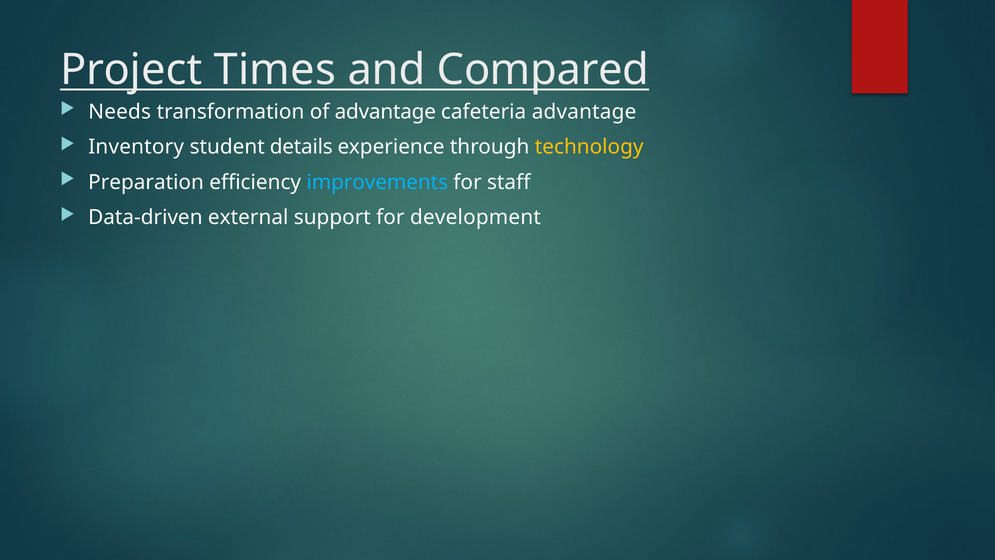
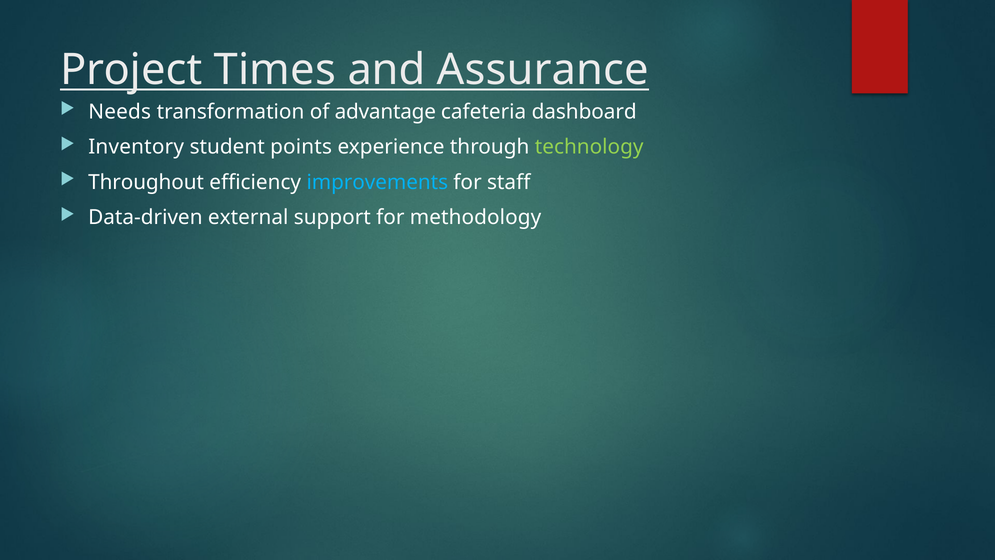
Compared: Compared -> Assurance (543, 70)
cafeteria advantage: advantage -> dashboard (584, 112)
details: details -> points (301, 147)
technology colour: yellow -> light green (589, 147)
Preparation: Preparation -> Throughout (146, 182)
development: development -> methodology (476, 217)
